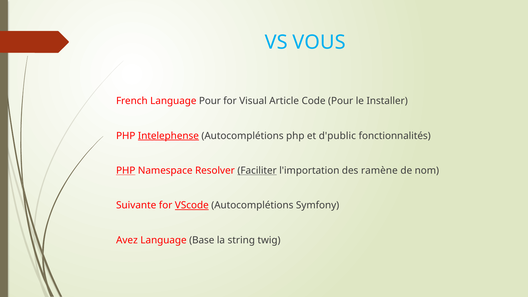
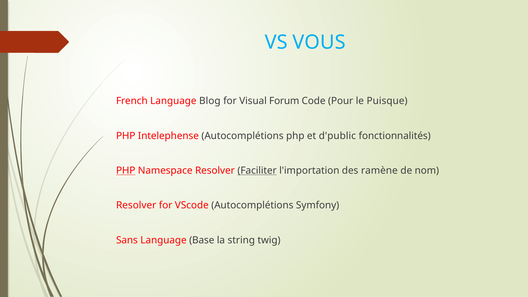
Language Pour: Pour -> Blog (210, 101)
Article: Article -> Forum (284, 101)
Installer: Installer -> Puisque (387, 101)
Intelephense underline: present -> none (168, 136)
Suivante: Suivante -> Resolver (136, 205)
VScode underline: present -> none (192, 205)
Avez: Avez -> Sans (127, 240)
